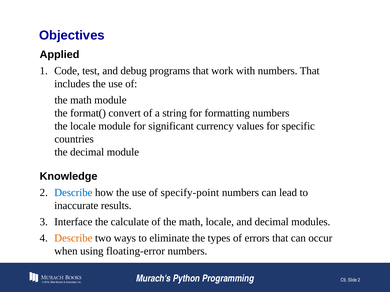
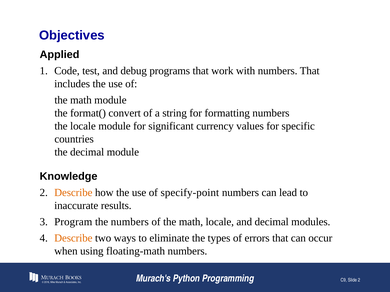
Describe colour: blue -> orange (73, 193)
Interface: Interface -> Program (73, 222)
the calculate: calculate -> numbers (130, 222)
floating-error: floating-error -> floating-math (136, 251)
